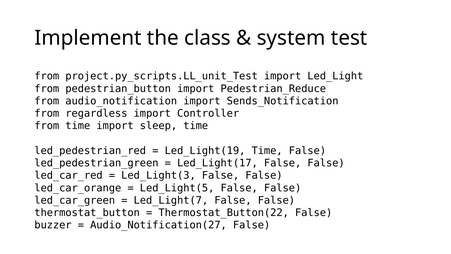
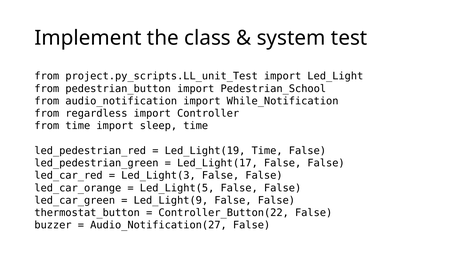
Pedestrian_Reduce: Pedestrian_Reduce -> Pedestrian_School (273, 89)
Sends_Notification: Sends_Notification -> While_Notification (283, 101)
Led_Light(7: Led_Light(7 -> Led_Light(9 (171, 200)
Thermostat_Button(22: Thermostat_Button(22 -> Controller_Button(22 (224, 213)
